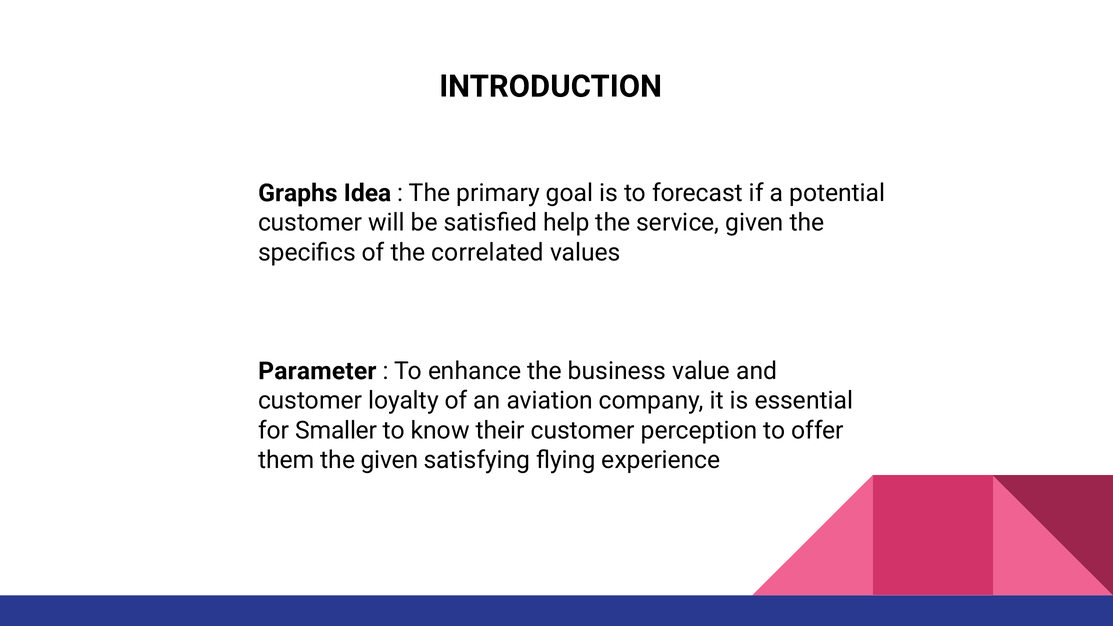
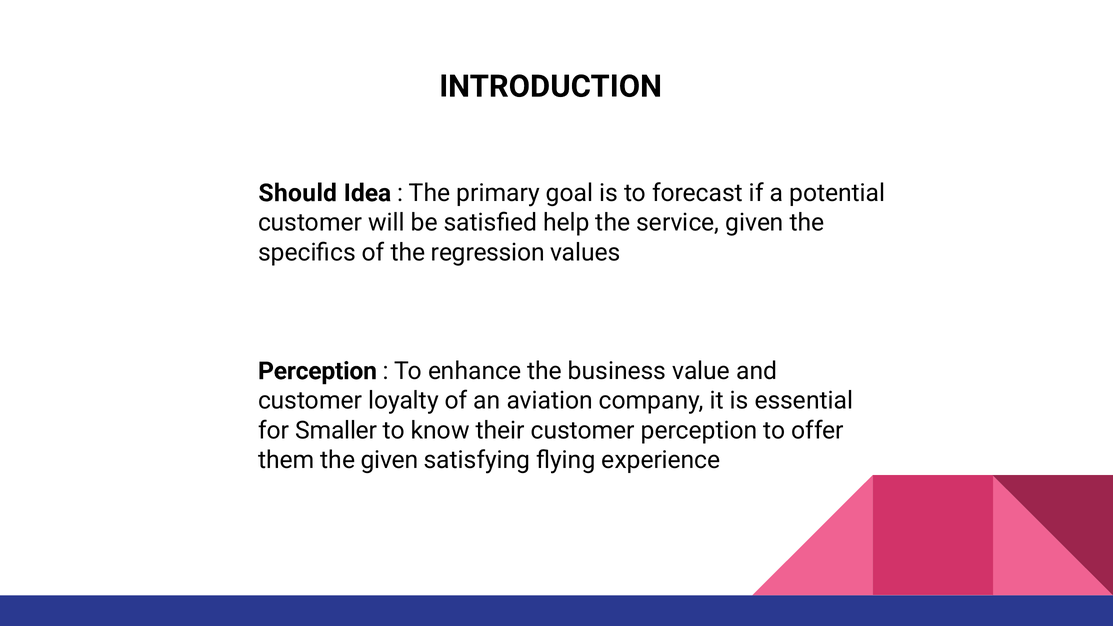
Graphs: Graphs -> Should (298, 193)
correlated: correlated -> regression (488, 252)
Parameter: Parameter -> Perception (317, 371)
